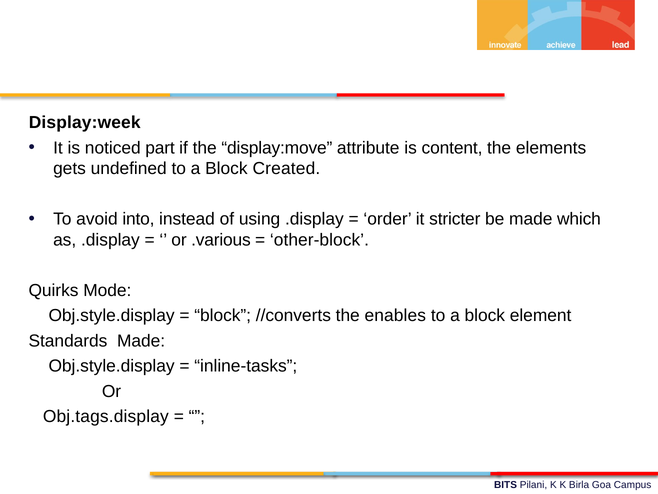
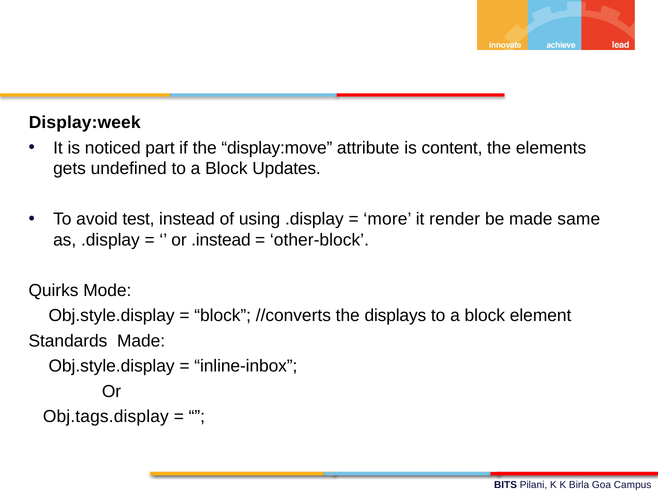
Created: Created -> Updates (287, 168)
into: into -> test (138, 219)
order: order -> more (387, 219)
stricter: stricter -> render (455, 219)
which: which -> same (579, 219)
.various: .various -> .instead (221, 240)
enables: enables -> displays (395, 315)
inline-tasks: inline-tasks -> inline-inbox (246, 366)
